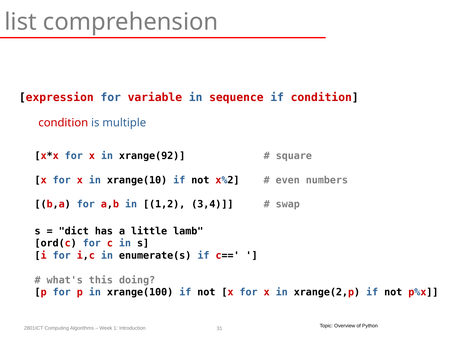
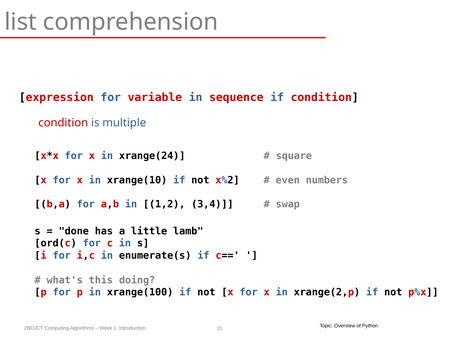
xrange(92: xrange(92 -> xrange(24 (152, 156)
dict: dict -> done (74, 231)
